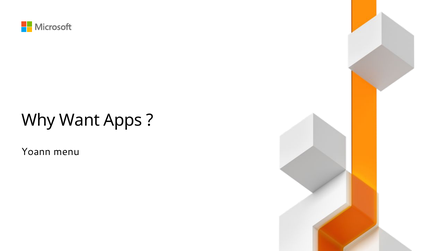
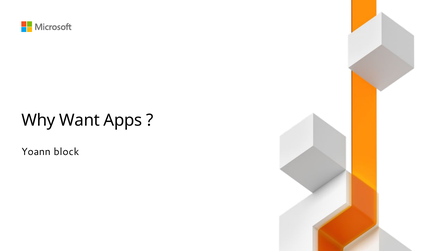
menu: menu -> block (66, 152)
